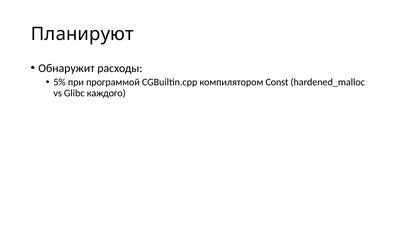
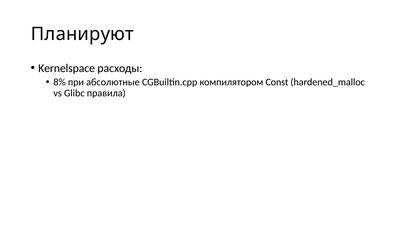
Обнаружит: Обнаружит -> Kernelspace (67, 68)
5%: 5% -> 8% (60, 82)
программой: программой -> абсолютные (113, 82)
каждого: каждого -> правила (106, 93)
